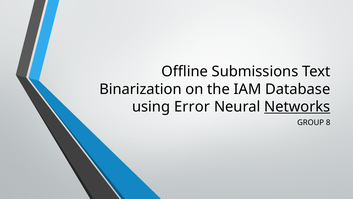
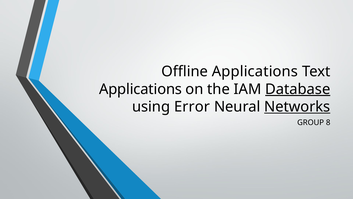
Offline Submissions: Submissions -> Applications (255, 71)
Binarization: Binarization -> Applications (141, 89)
Database underline: none -> present (298, 89)
